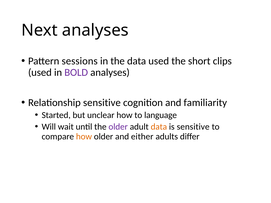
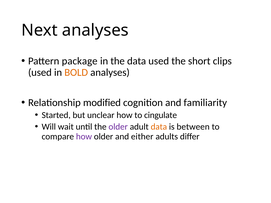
sessions: sessions -> package (80, 61)
BOLD colour: purple -> orange (76, 72)
Relationship sensitive: sensitive -> modified (102, 103)
language: language -> cingulate (161, 115)
is sensitive: sensitive -> between (193, 127)
how colour: orange -> purple (84, 137)
